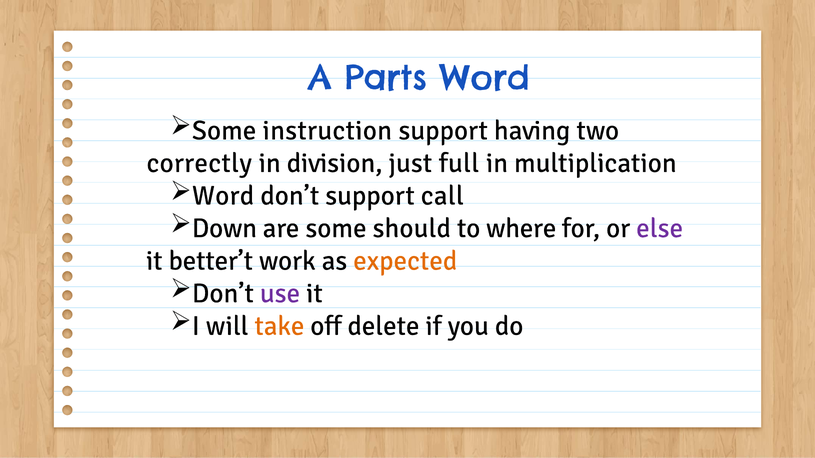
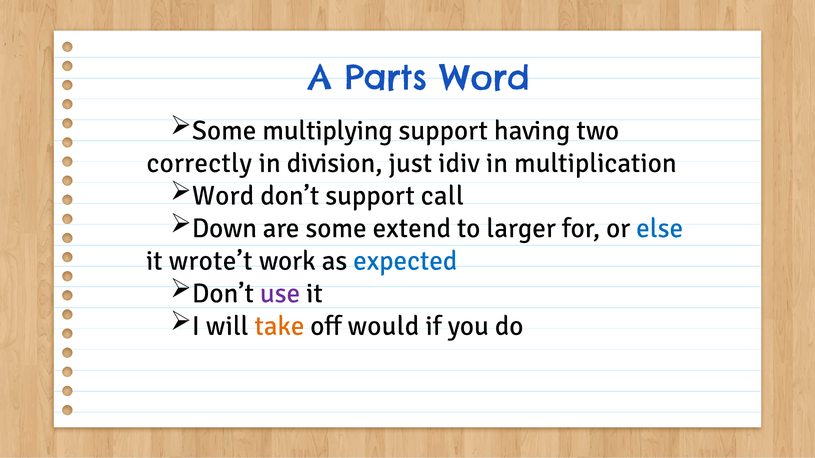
instruction: instruction -> multiplying (328, 131)
full: full -> idiv (459, 163)
should: should -> extend (412, 228)
where: where -> larger (521, 228)
else colour: purple -> blue (660, 228)
better’t: better’t -> wrote’t (211, 261)
expected colour: orange -> blue (405, 261)
delete: delete -> would (383, 326)
